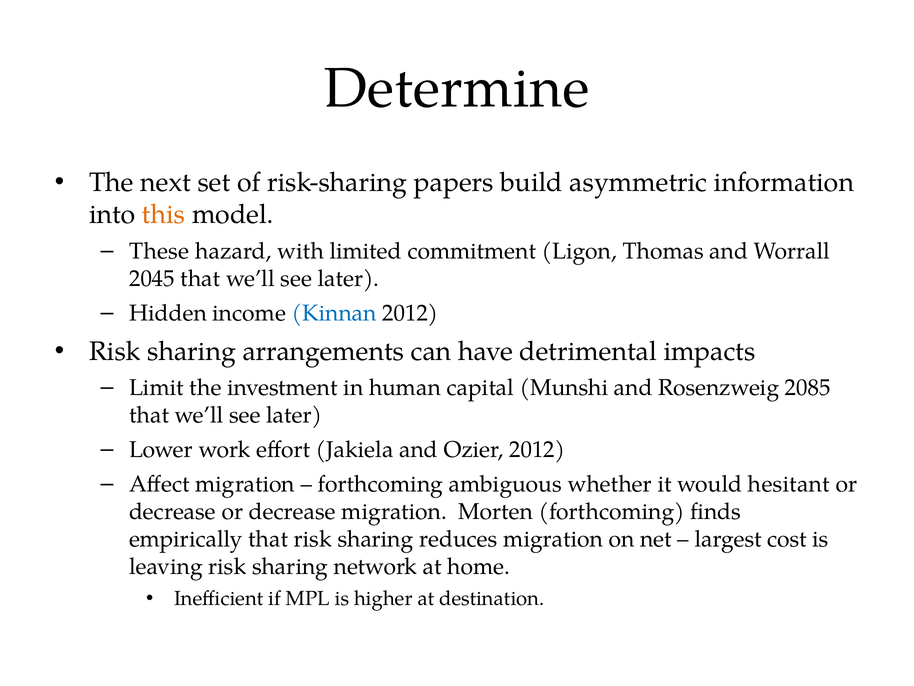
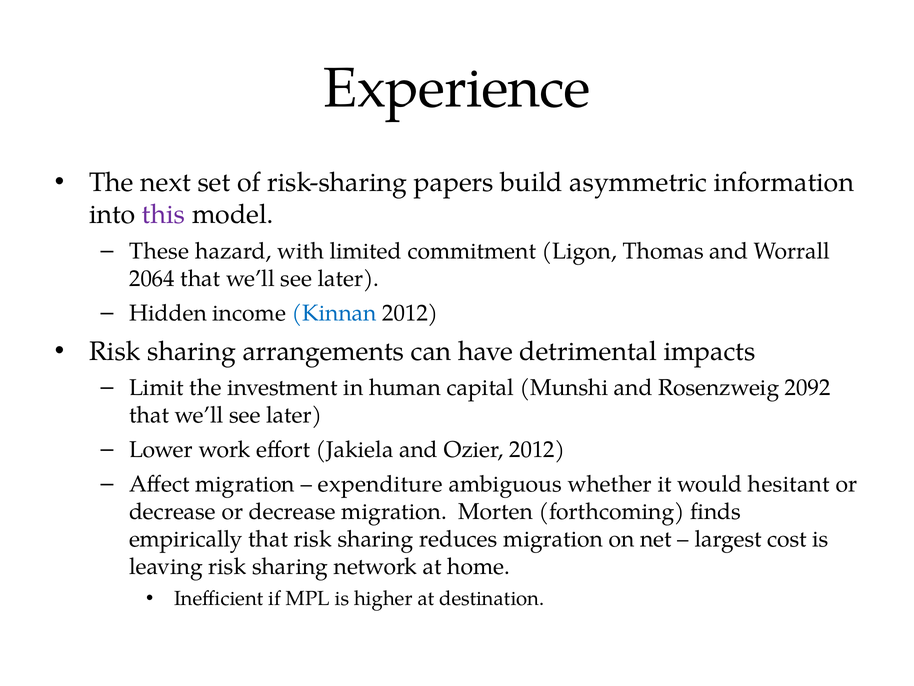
Determine: Determine -> Experience (457, 88)
this colour: orange -> purple (164, 214)
2045: 2045 -> 2064 (152, 278)
2085: 2085 -> 2092 (808, 388)
forthcoming: forthcoming -> expenditure (380, 484)
